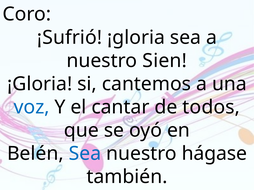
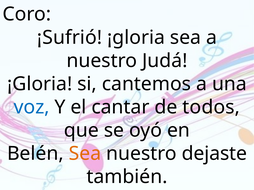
Sien: Sien -> Judá (165, 61)
Sea colour: blue -> orange (85, 154)
hágase: hágase -> dejaste (214, 154)
